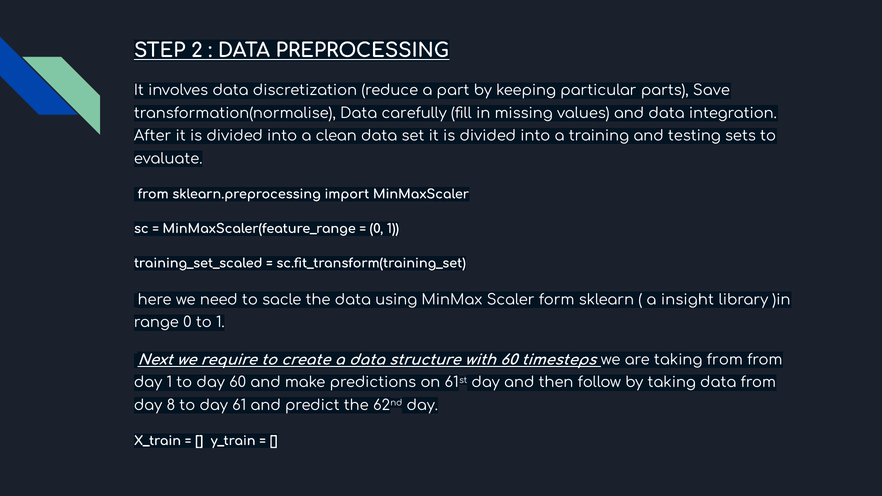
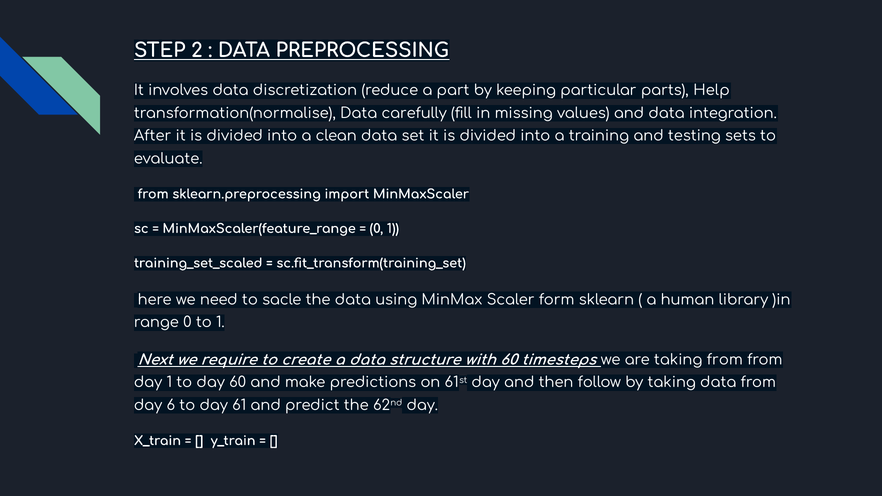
Save: Save -> Help (711, 90)
insight: insight -> human (688, 300)
8: 8 -> 6 (171, 405)
